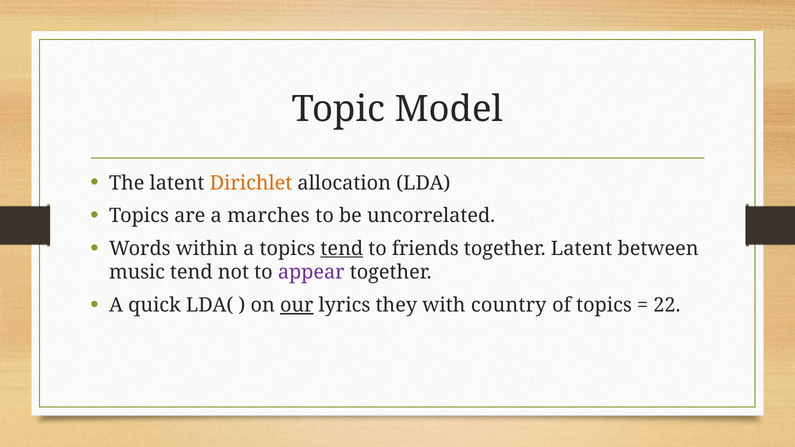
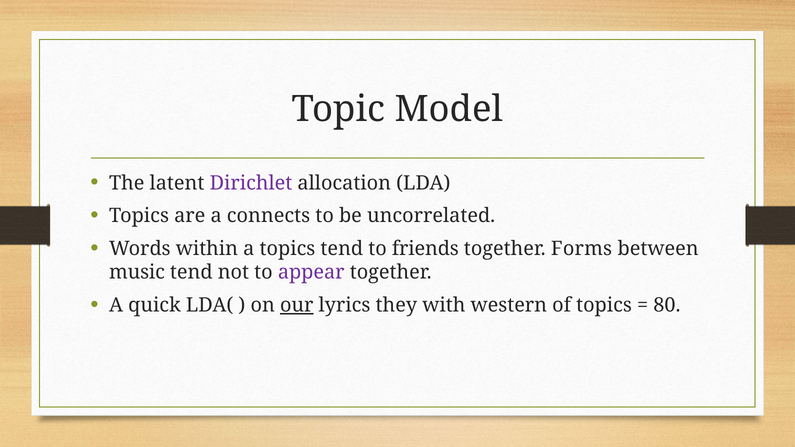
Dirichlet colour: orange -> purple (251, 183)
marches: marches -> connects (269, 216)
tend underline: present -> none (342, 249)
together Latent: Latent -> Forms (582, 249)
country: country -> western (509, 305)
22: 22 -> 80 (667, 305)
